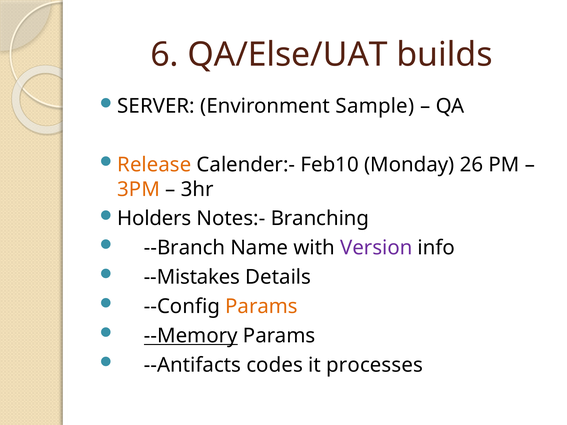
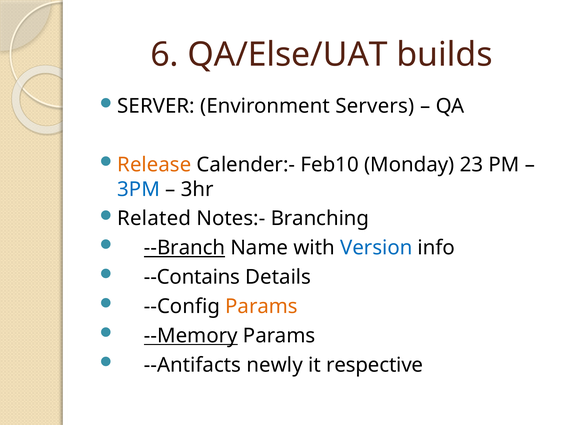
Sample: Sample -> Servers (375, 106)
26: 26 -> 23 (472, 165)
3PM colour: orange -> blue (139, 189)
Holders: Holders -> Related (154, 219)
--Branch underline: none -> present (185, 248)
Version colour: purple -> blue (376, 248)
--Mistakes: --Mistakes -> --Contains (192, 277)
codes: codes -> newly (275, 365)
processes: processes -> respective (375, 365)
